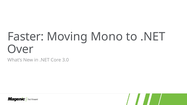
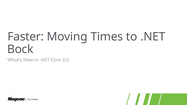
Mono: Mono -> Times (107, 37)
Over: Over -> Bock (20, 49)
